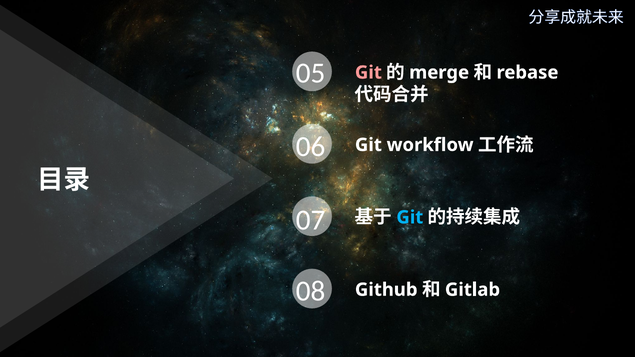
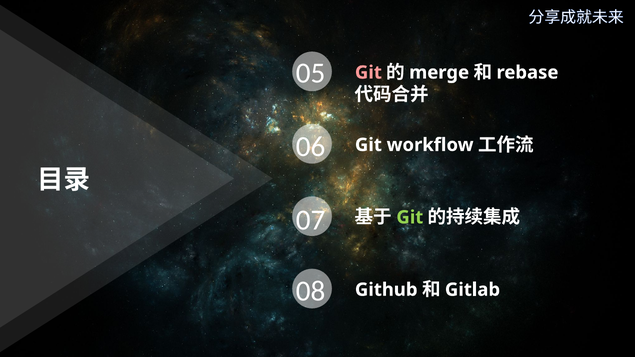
Git colour: light blue -> light green (410, 217)
